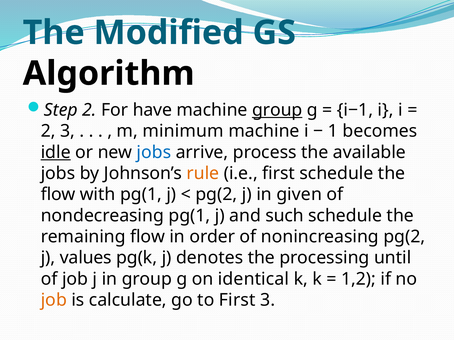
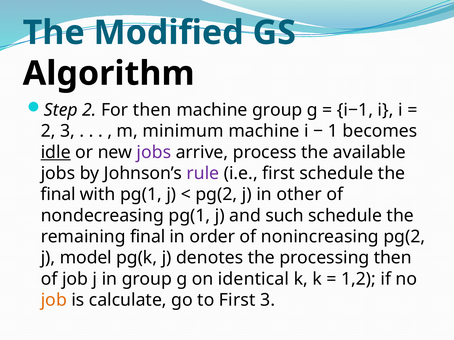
For have: have -> then (152, 110)
group underline: present -> none (277, 110)
jobs colour: blue -> purple (154, 152)
rule colour: orange -> purple (203, 174)
flow: flow -> final (58, 195)
given: given -> other (299, 195)
remaining flow: flow -> final (148, 237)
values: values -> model (86, 258)
processing until: until -> then (393, 258)
